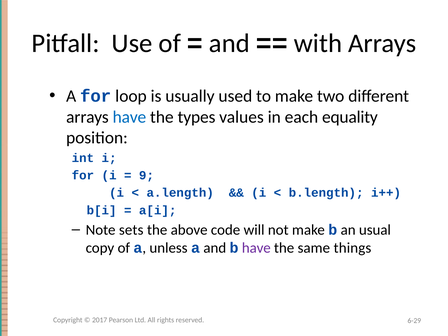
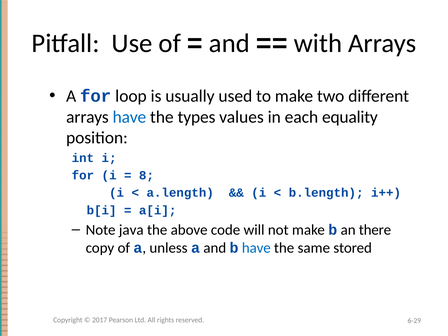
9: 9 -> 8 (146, 175)
sets: sets -> java (131, 230)
usual: usual -> there (375, 230)
have colour: purple -> blue (256, 248)
things: things -> stored (353, 248)
